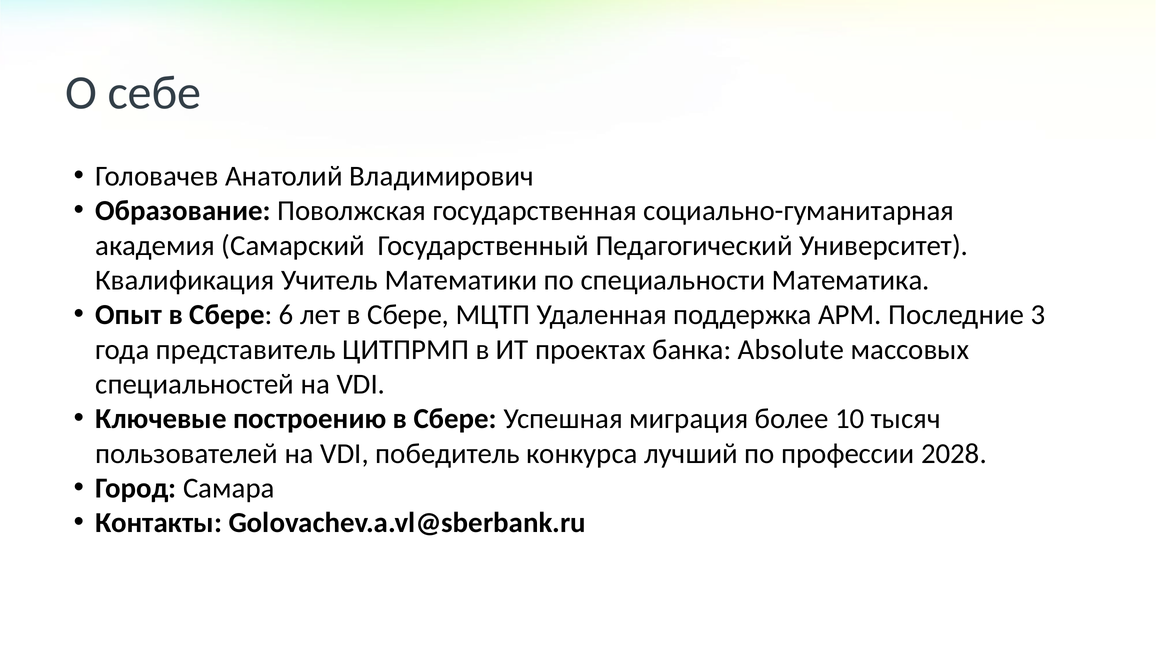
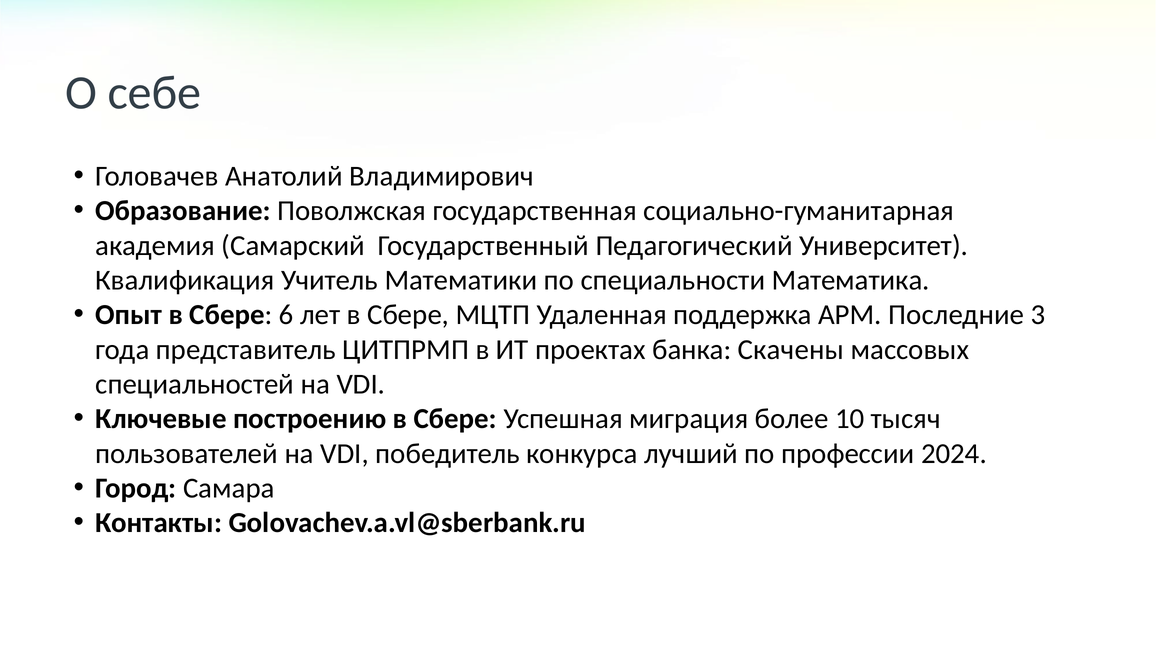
Absolute: Absolute -> Скачены (791, 350)
2028: 2028 -> 2024 (954, 454)
